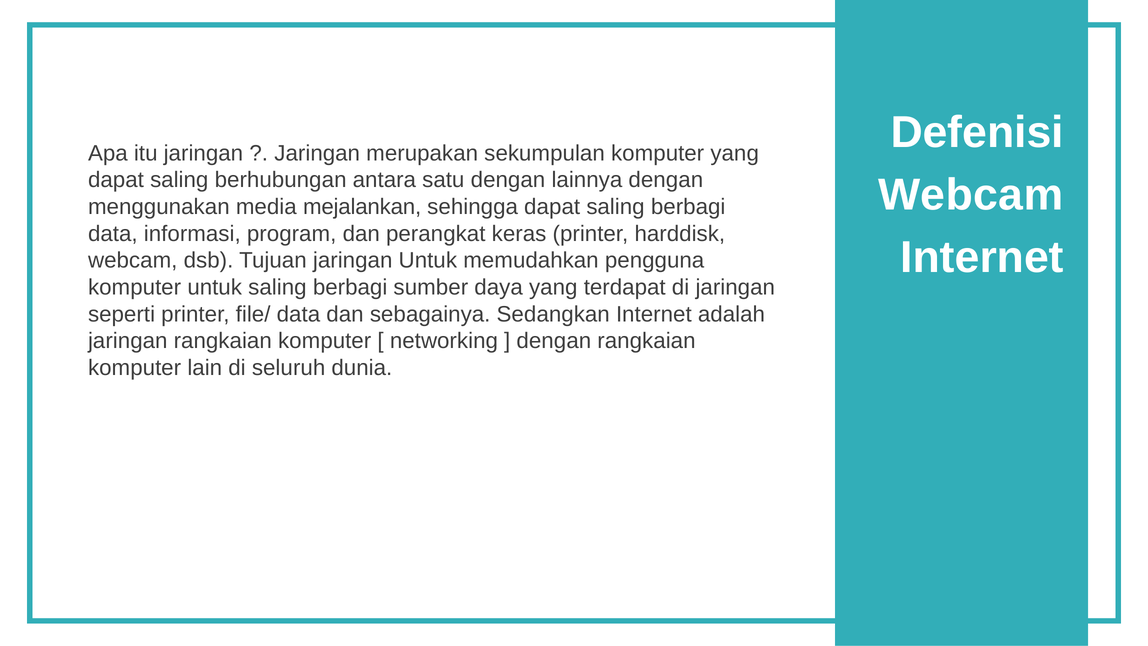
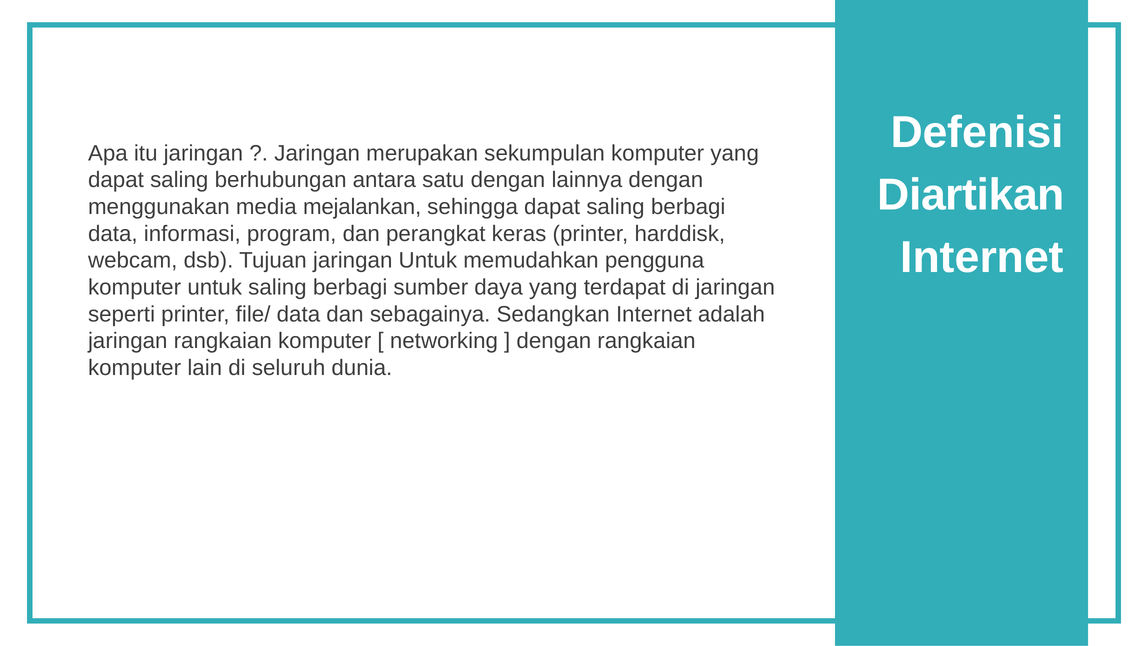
Webcam: Webcam -> Diartikan (971, 195)
